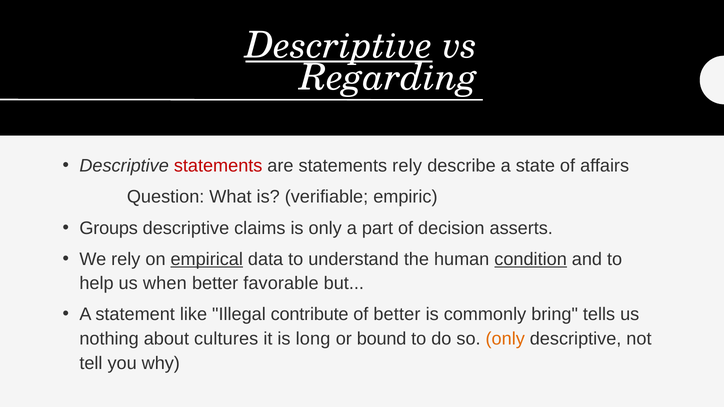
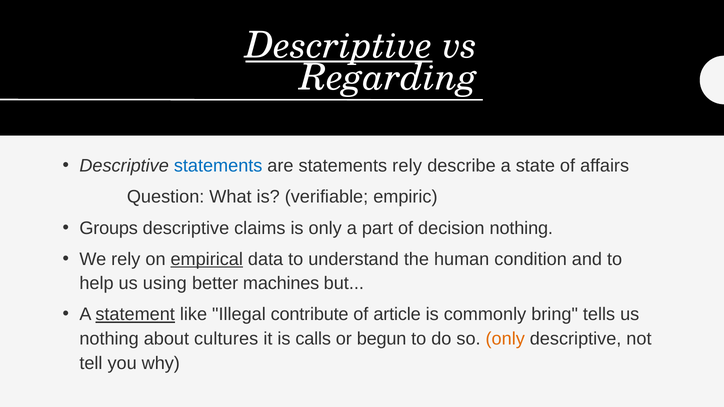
statements colour: red -> blue (218, 166)
decision asserts: asserts -> nothing (521, 228)
condition underline: present -> none (531, 259)
when: when -> using (165, 284)
favorable: favorable -> machines (281, 284)
statement underline: none -> present (135, 315)
of better: better -> article (397, 315)
long: long -> calls (313, 339)
bound: bound -> begun (382, 339)
